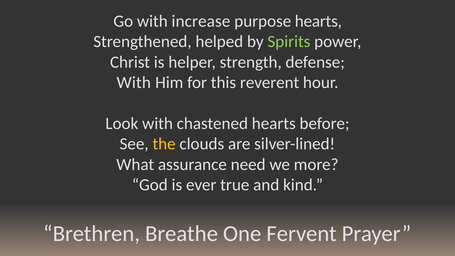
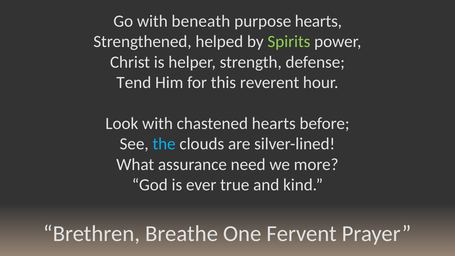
increase: increase -> beneath (201, 21)
With: With -> Tend (134, 83)
the colour: yellow -> light blue (164, 144)
